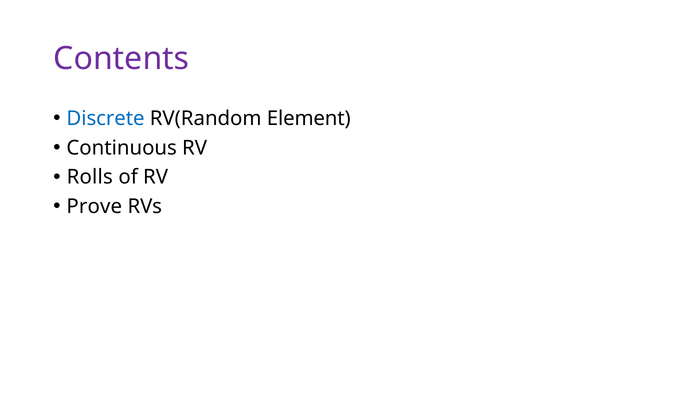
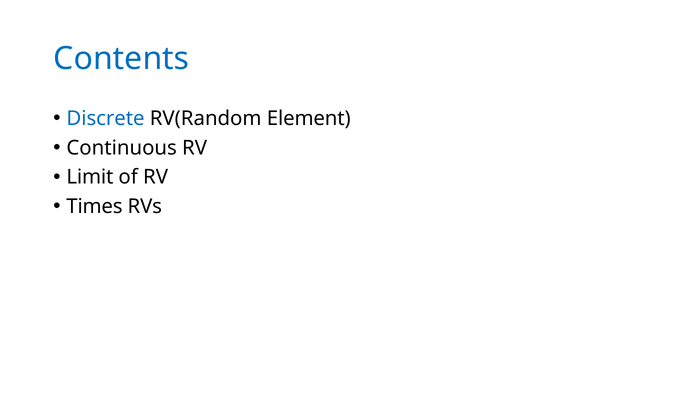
Contents colour: purple -> blue (121, 59)
Rolls: Rolls -> Limit (90, 177)
Prove: Prove -> Times (94, 206)
